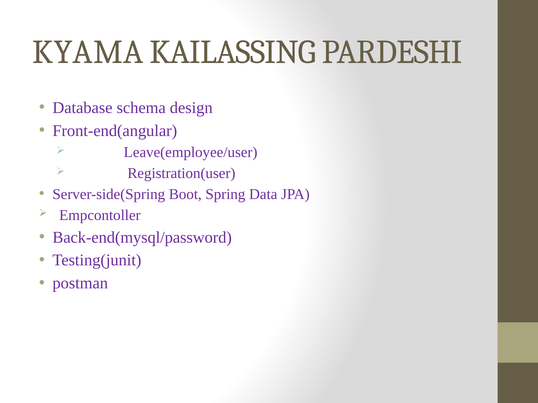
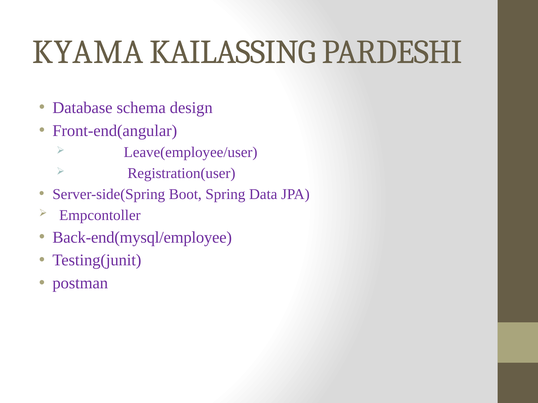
Back-end(mysql/password: Back-end(mysql/password -> Back-end(mysql/employee (142, 238)
